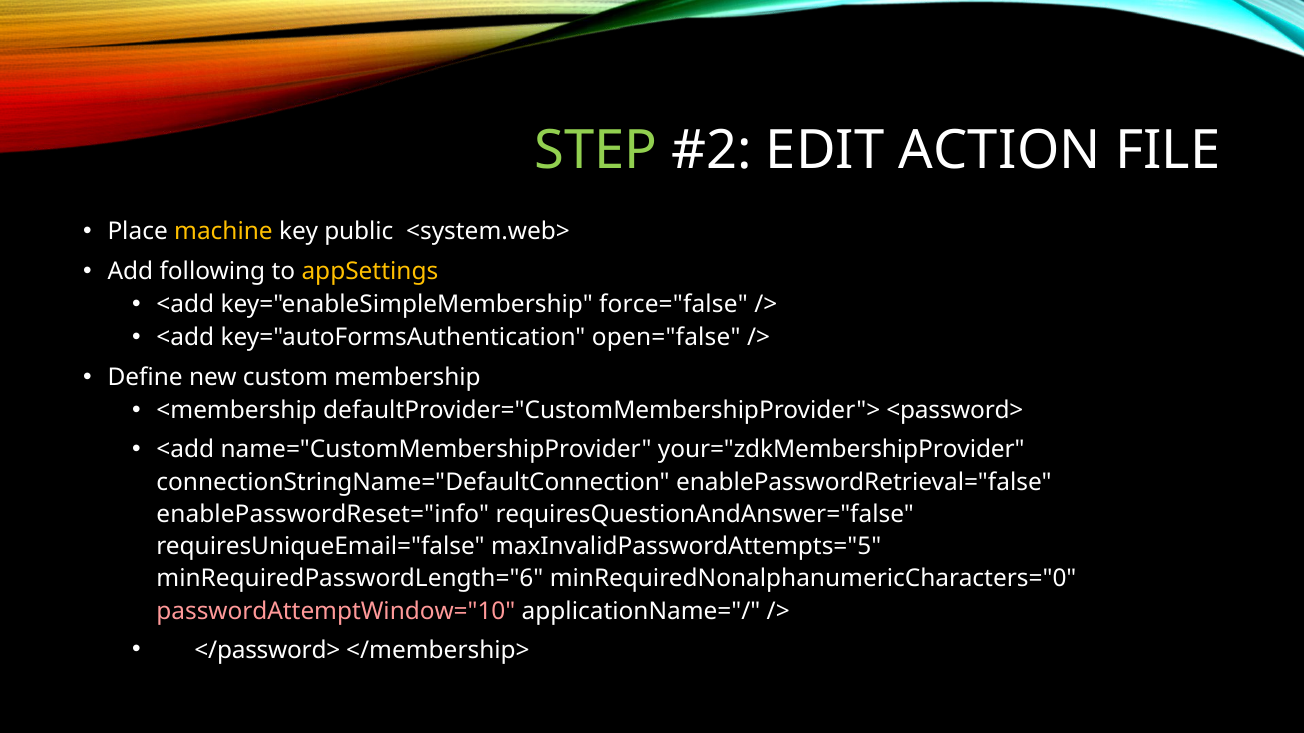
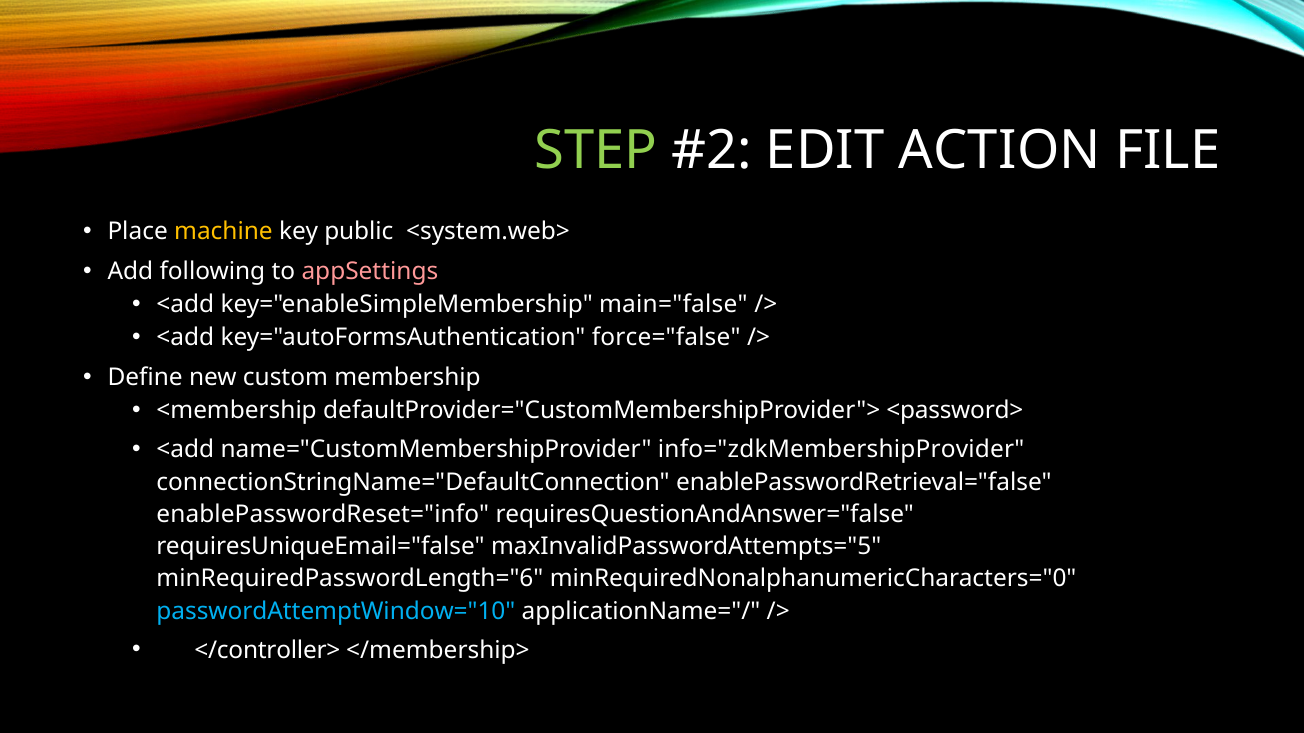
appSettings colour: yellow -> pink (370, 271)
force="false: force="false -> main="false (673, 304)
open="false: open="false -> force="false (666, 338)
your="zdkMembershipProvider: your="zdkMembershipProvider -> info="zdkMembershipProvider (841, 450)
passwordAttemptWindow="10 colour: pink -> light blue (336, 611)
</password>: </password> -> </controller> (267, 651)
